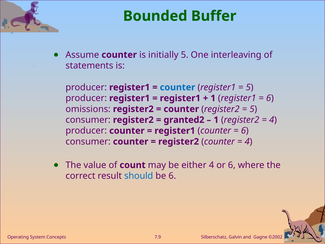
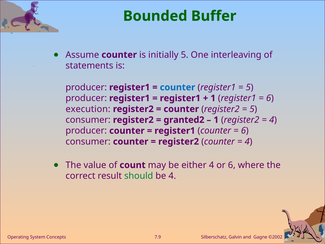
omissions: omissions -> execution (88, 109)
should colour: blue -> green (139, 176)
be 6: 6 -> 4 (172, 176)
